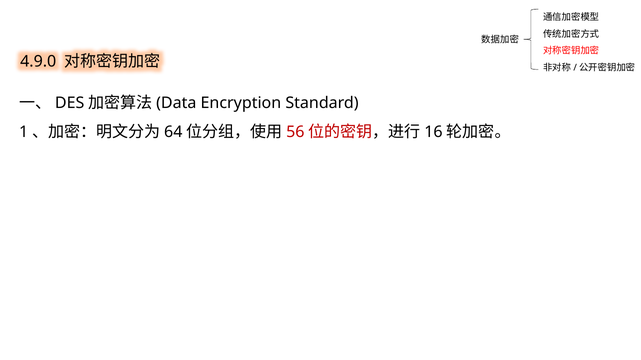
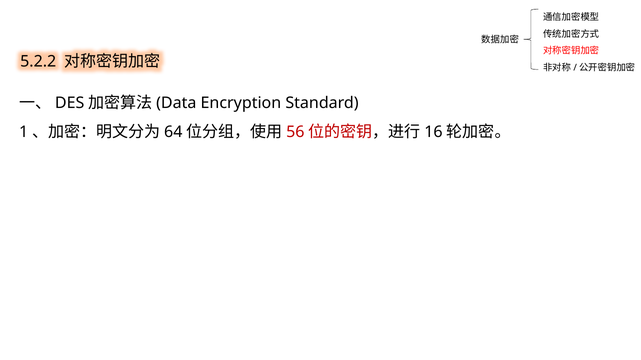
4.9.0: 4.9.0 -> 5.2.2 (38, 61)
